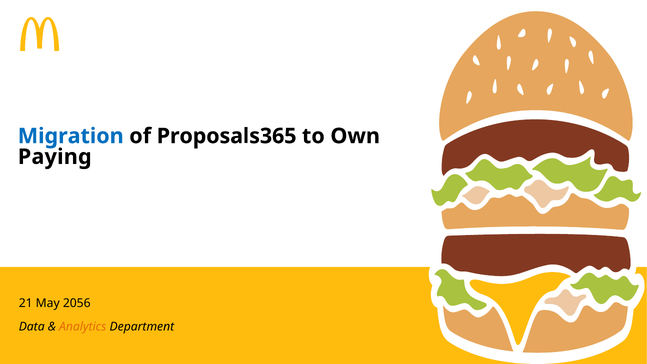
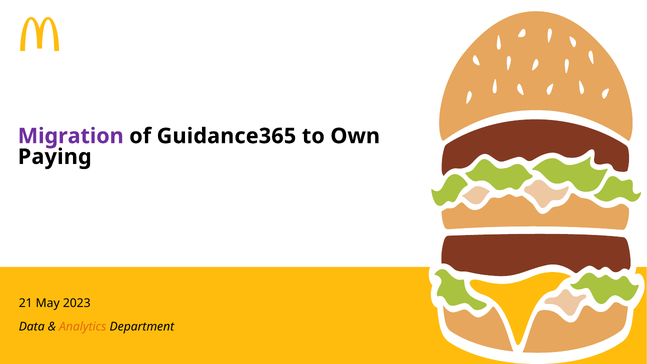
Migration colour: blue -> purple (71, 136)
Proposals365: Proposals365 -> Guidance365 (226, 136)
2056: 2056 -> 2023 (77, 303)
